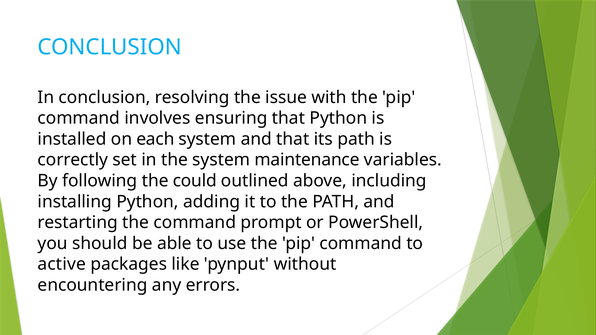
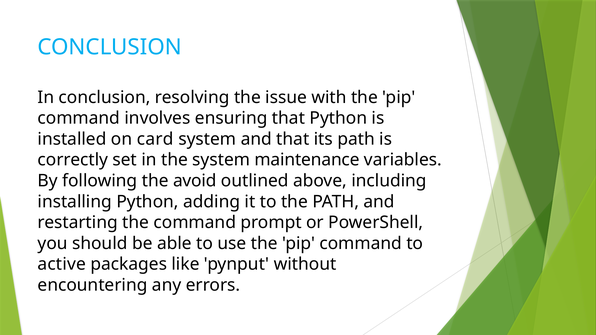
each: each -> card (155, 139)
could: could -> avoid (195, 181)
